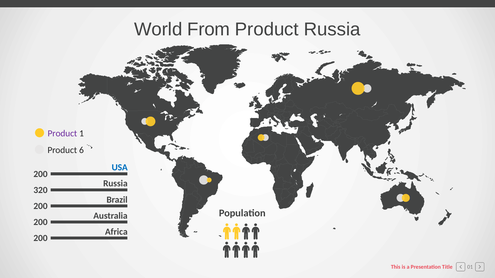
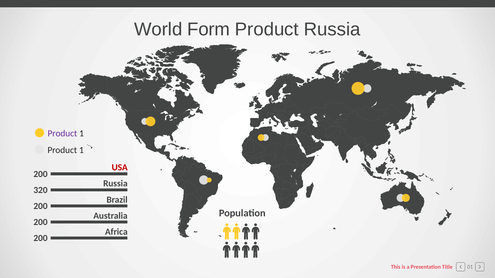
From: From -> Form (209, 30)
6: 6 -> 1 (81, 150)
USA colour: blue -> red (120, 168)
